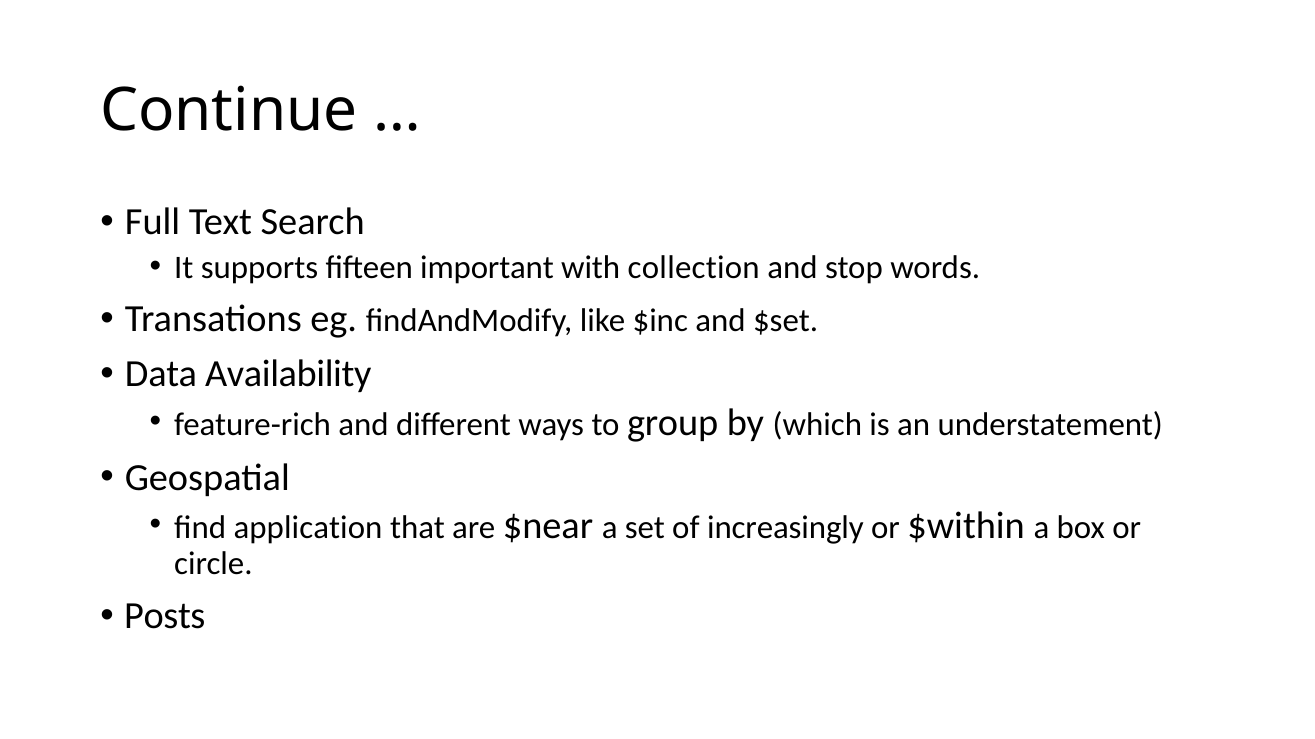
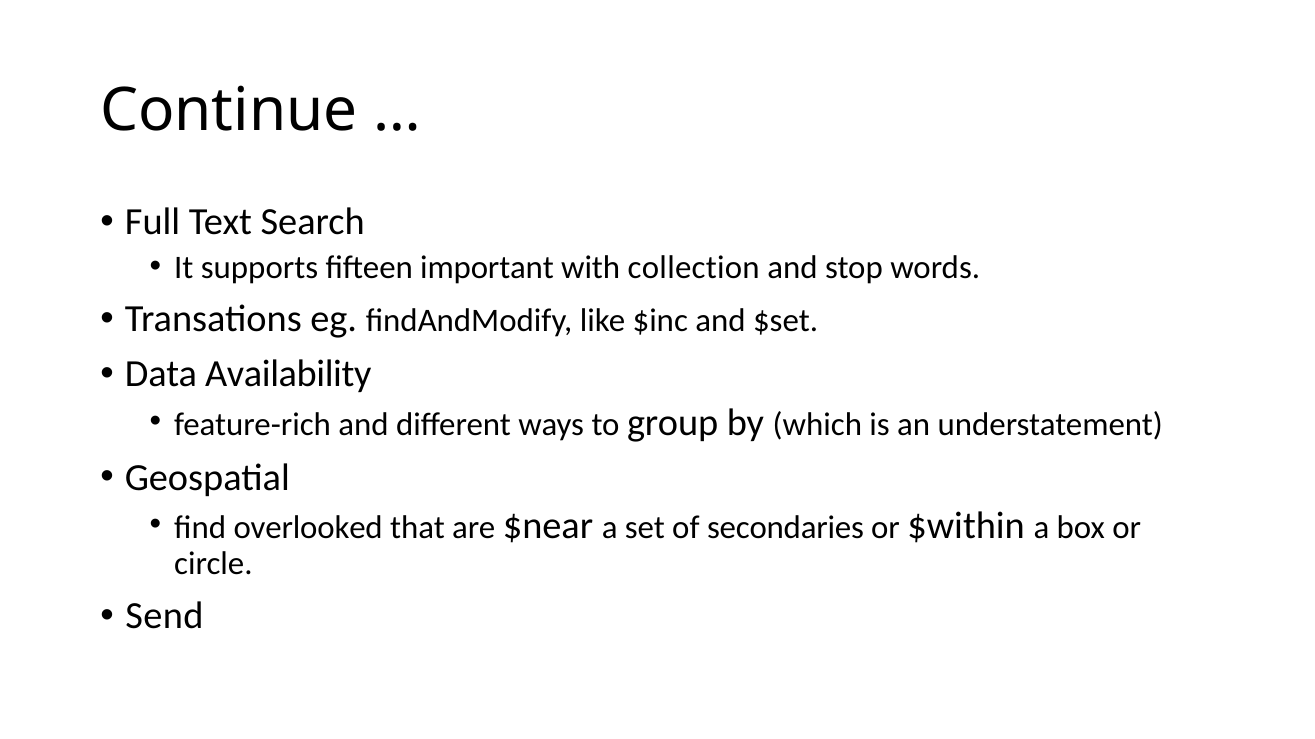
application: application -> overlooked (308, 528)
increasingly: increasingly -> secondaries (785, 528)
Posts: Posts -> Send (164, 617)
